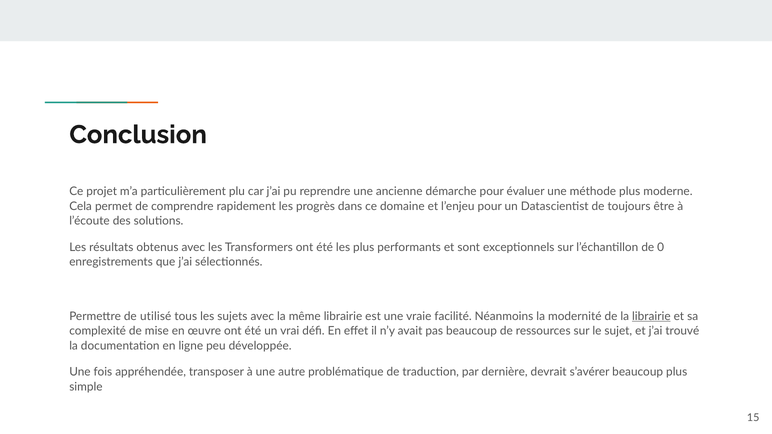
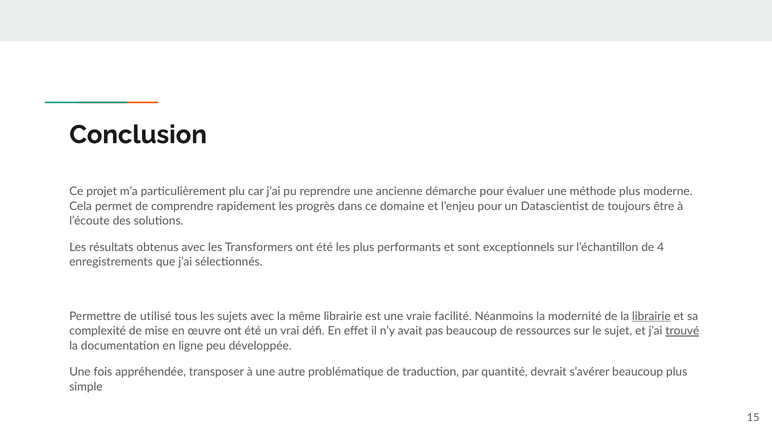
0: 0 -> 4 (661, 247)
trouvé underline: none -> present (682, 331)
dernière: dernière -> quantité (505, 372)
